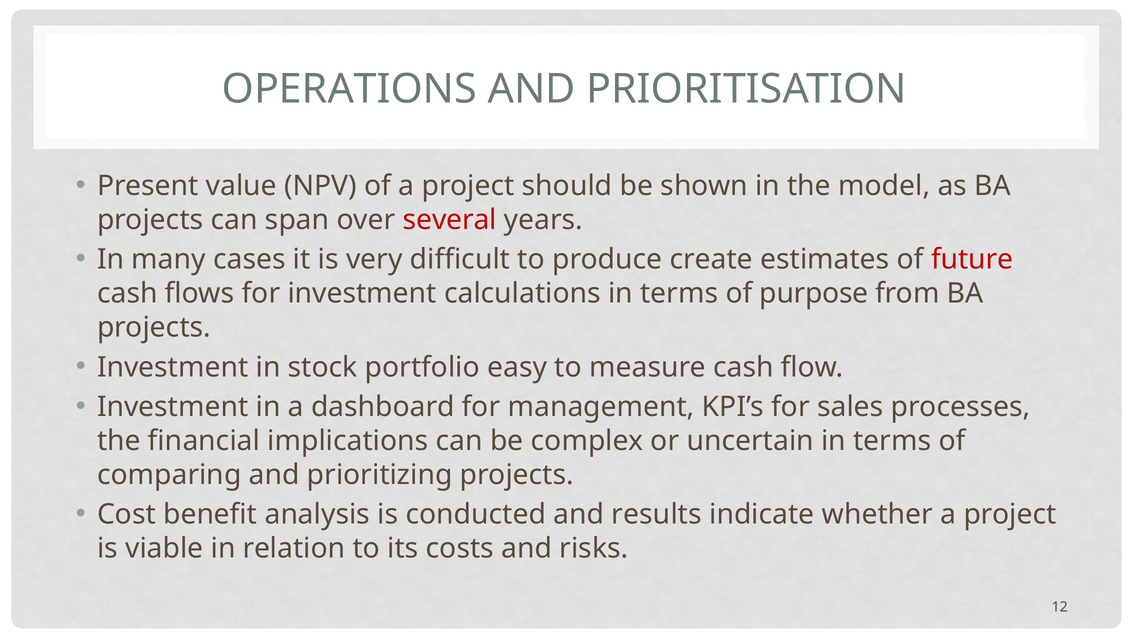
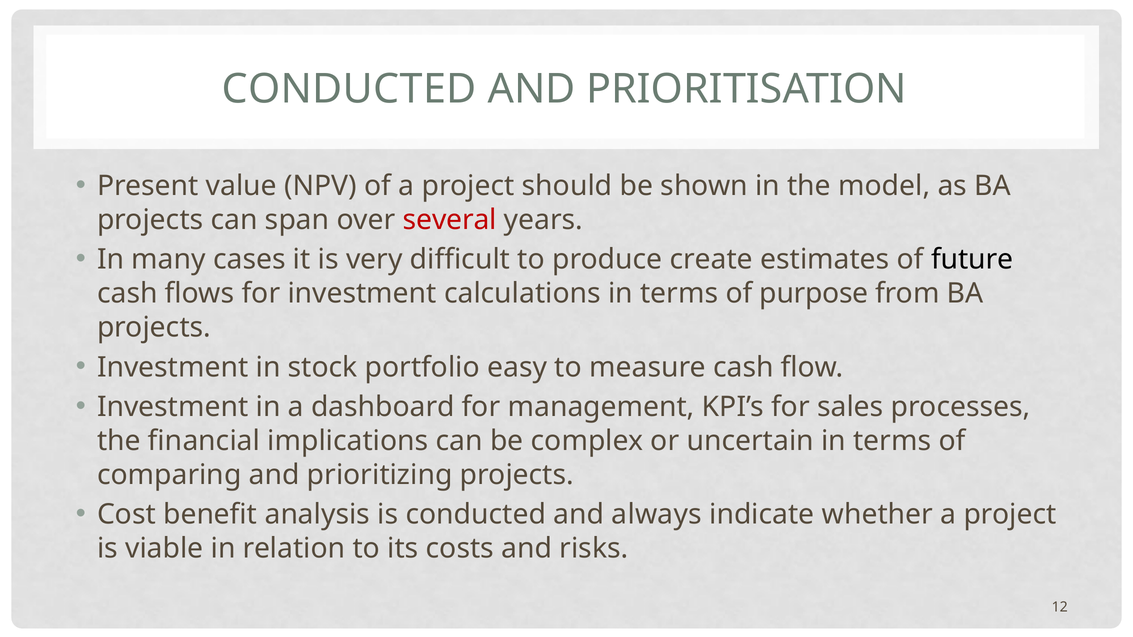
OPERATIONS: OPERATIONS -> CONDUCTED (349, 89)
future colour: red -> black (972, 260)
results: results -> always (657, 515)
